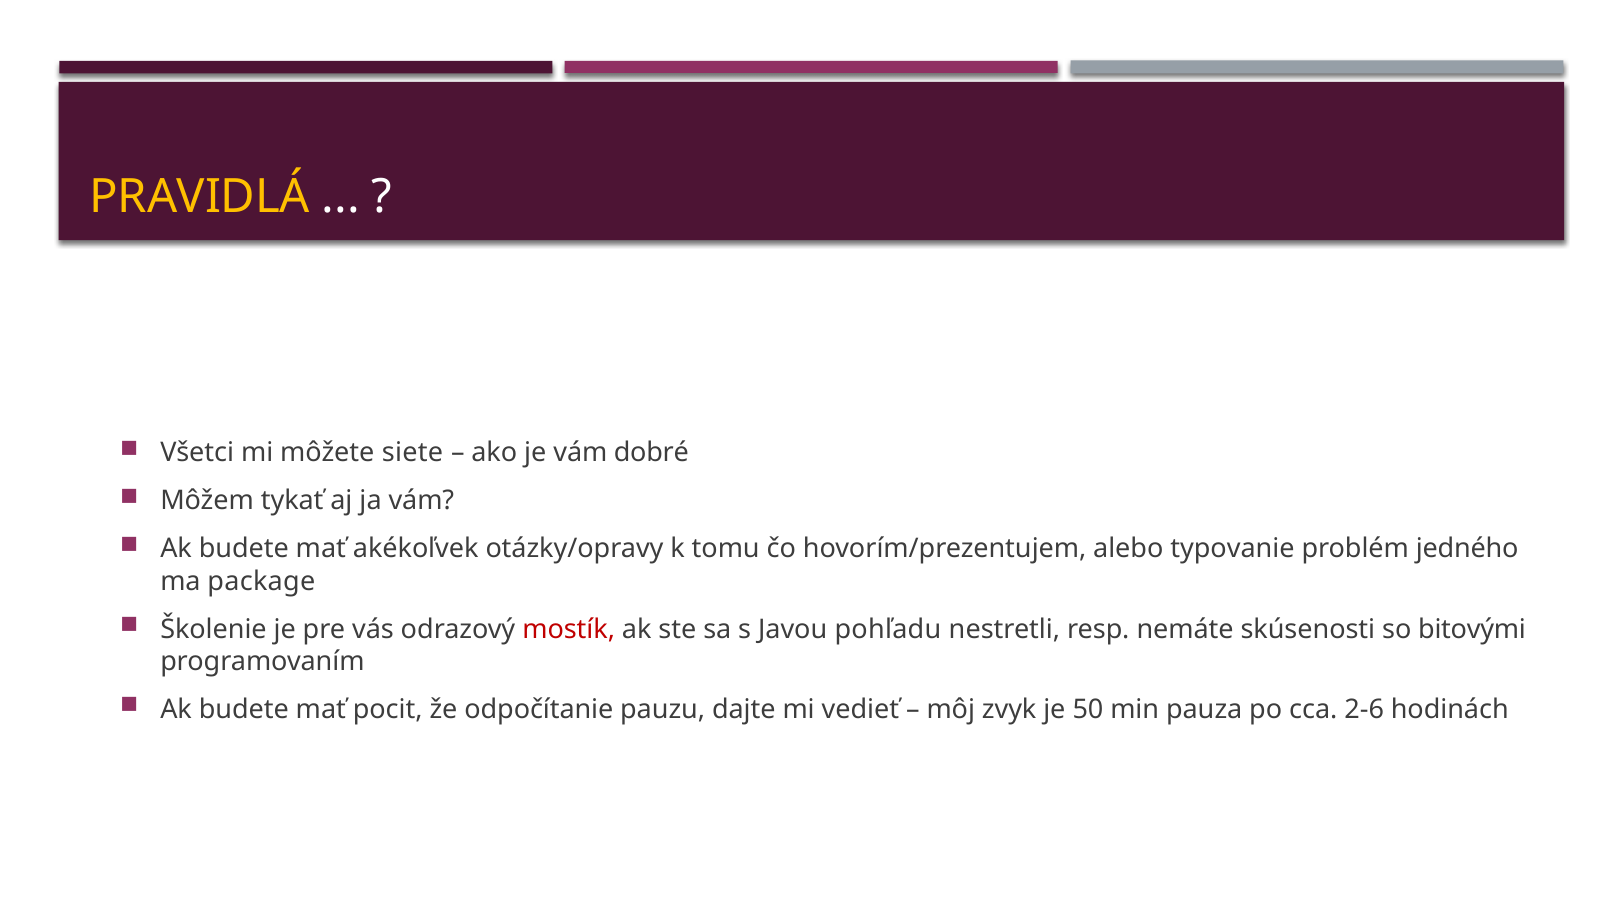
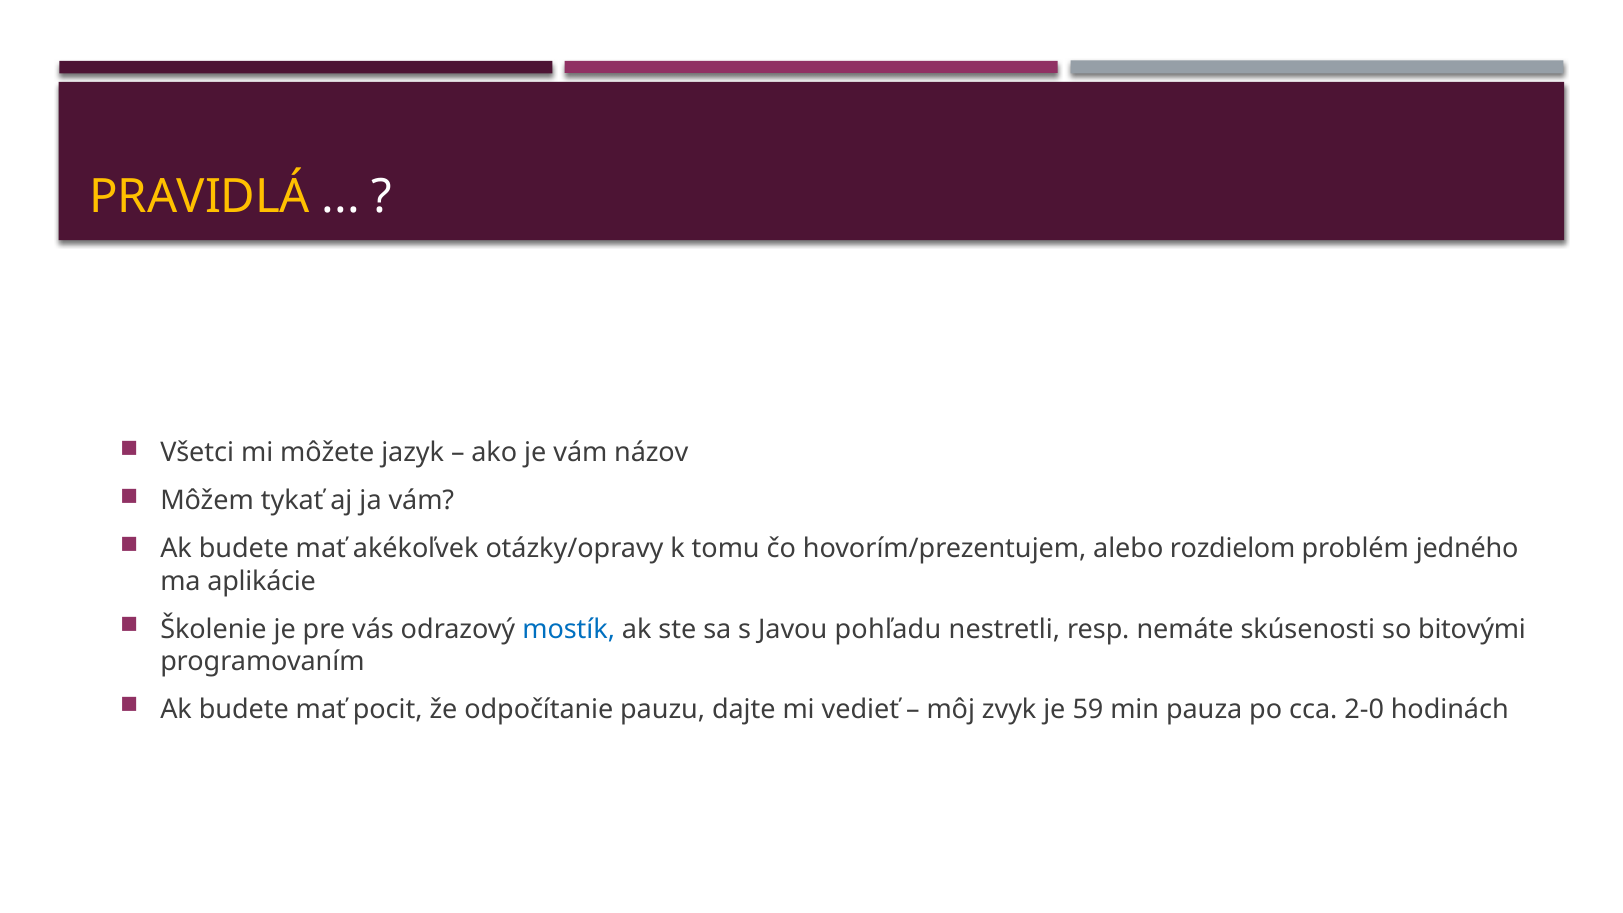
siete: siete -> jazyk (413, 453)
dobré: dobré -> názov (651, 453)
typovanie: typovanie -> rozdielom (1233, 549)
package: package -> aplikácie (262, 581)
mostík colour: red -> blue (569, 629)
50: 50 -> 59 (1088, 710)
2-6: 2-6 -> 2-0 (1364, 710)
